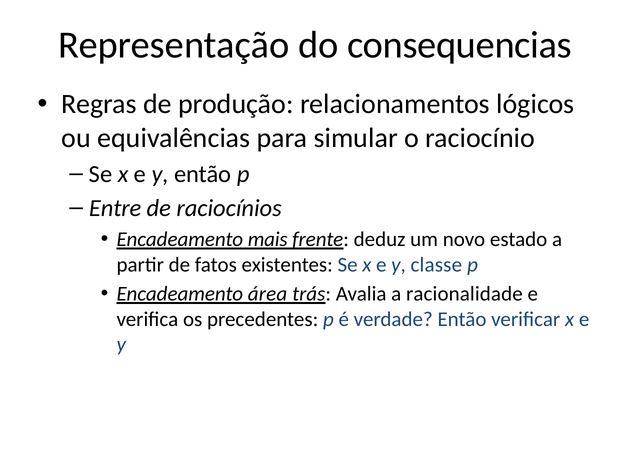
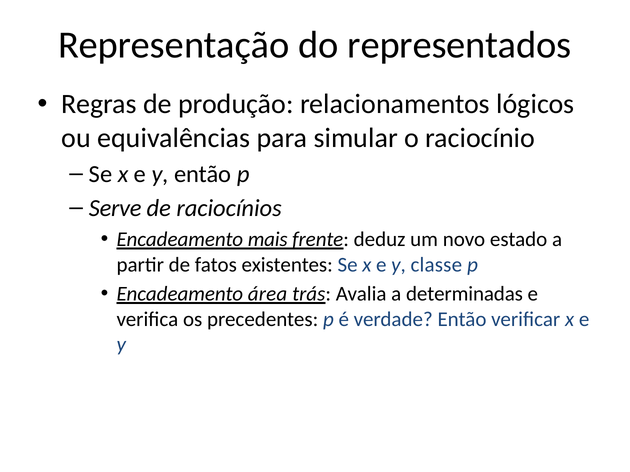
consequencias: consequencias -> representados (459, 45)
Entre: Entre -> Serve (115, 208)
racionalidade: racionalidade -> determinadas (464, 294)
